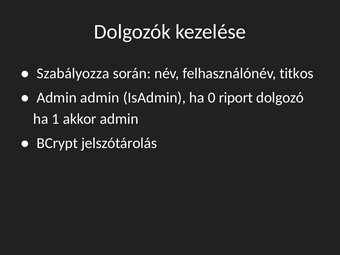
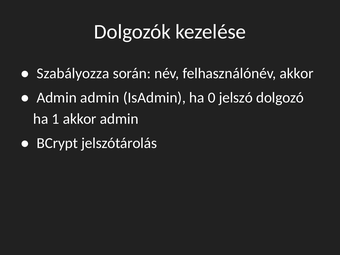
felhasználónév titkos: titkos -> akkor (297, 73)
riport: riport -> jelszó (236, 98)
